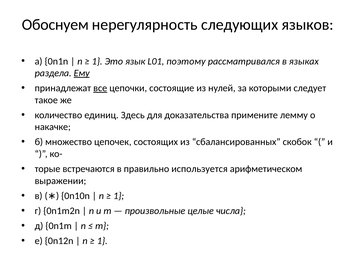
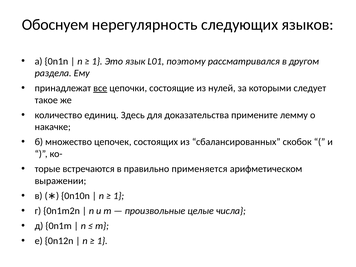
языках: языках -> другом (304, 61)
Ему underline: present -> none (82, 73)
используется: используется -> применяется (200, 169)
